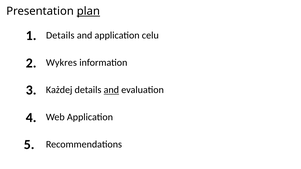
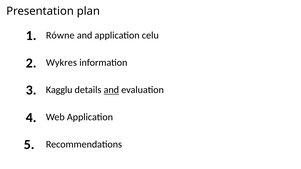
plan underline: present -> none (88, 11)
1 Details: Details -> Równe (60, 35)
Każdej: Każdej -> Kagglu (59, 90)
